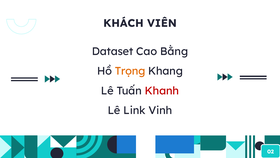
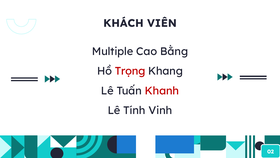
Dataset: Dataset -> Multiple (113, 51)
Trọng colour: orange -> red (130, 71)
Link: Link -> Tính (134, 110)
